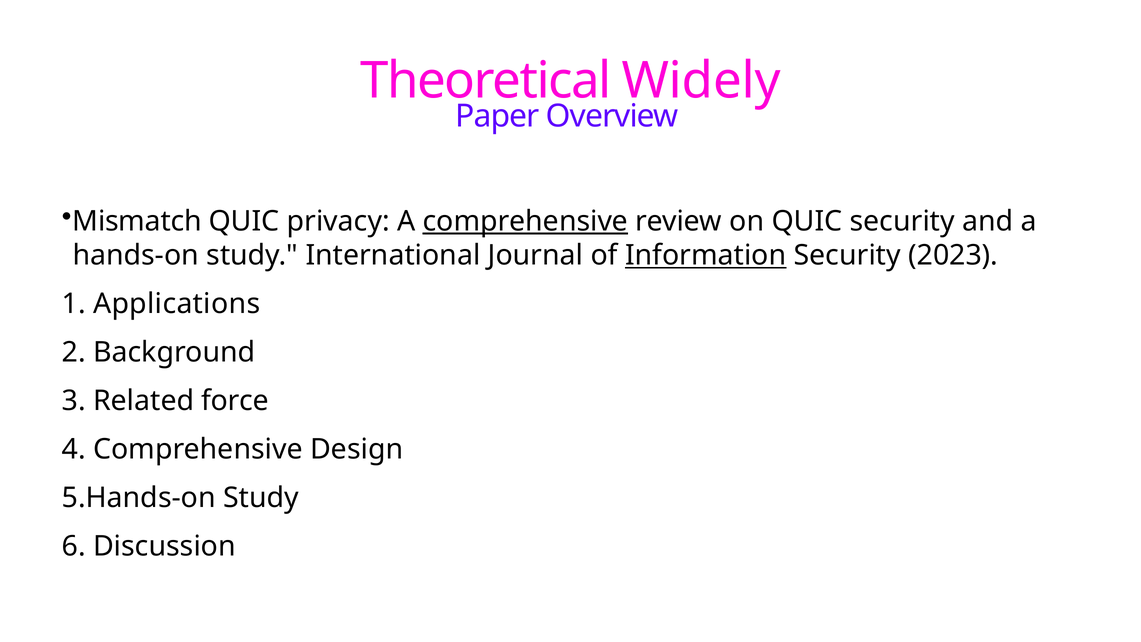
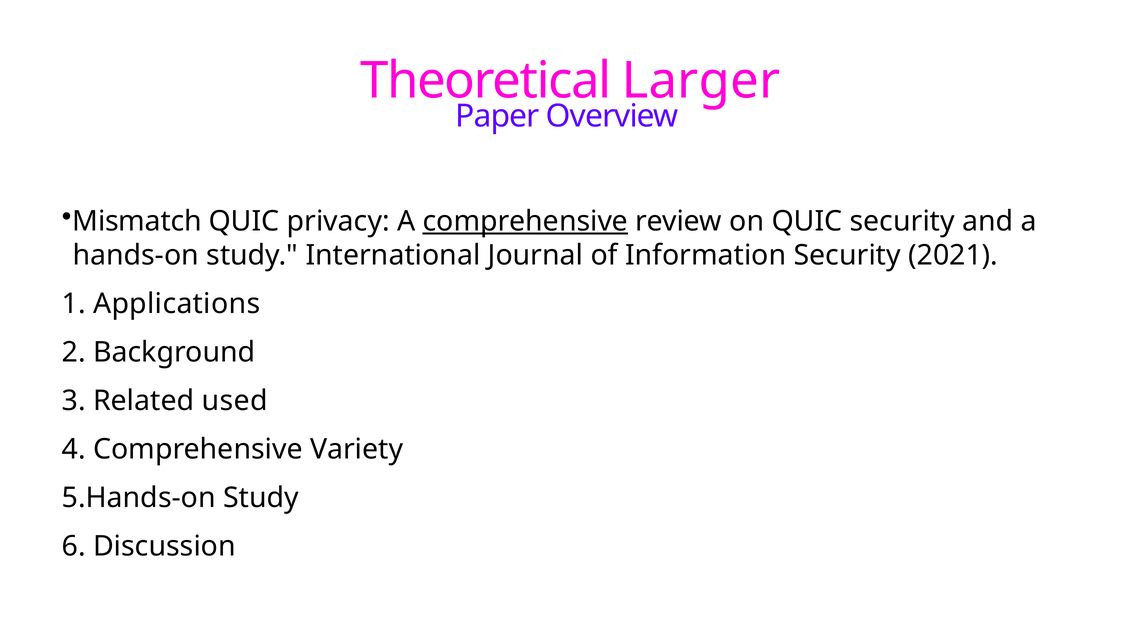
Widely: Widely -> Larger (701, 81)
Information underline: present -> none (706, 255)
2023: 2023 -> 2021 (953, 255)
force: force -> used (235, 401)
Design: Design -> Variety (357, 449)
